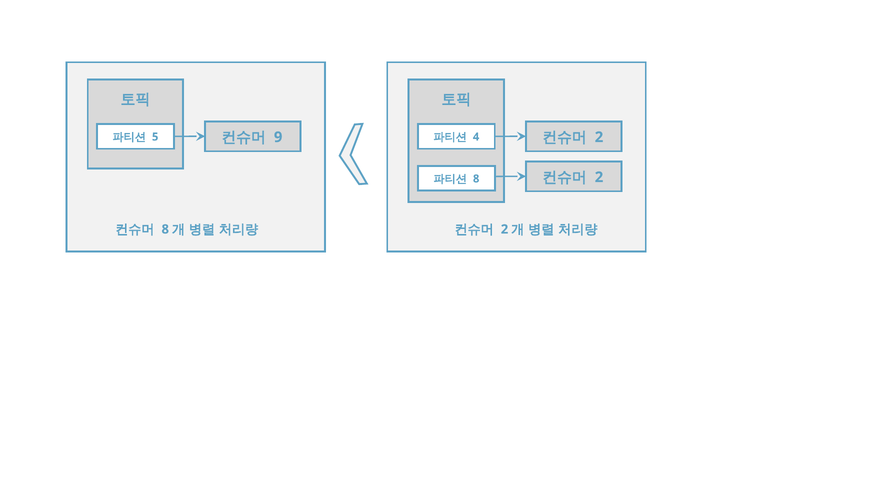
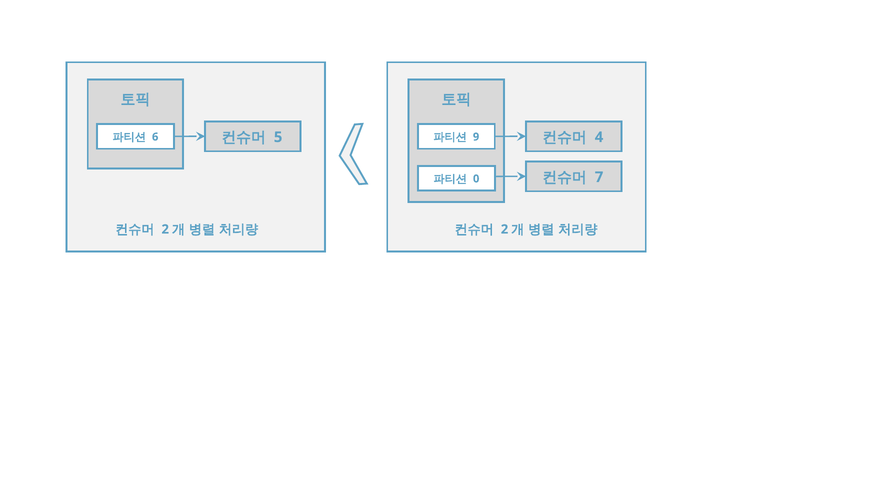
5: 5 -> 6 (155, 137)
9: 9 -> 5 (278, 137)
4: 4 -> 9 (476, 137)
2: 2 -> 4 (599, 137)
8: 8 -> 0 (476, 179)
2: 2 -> 7 (599, 177)
8: 8 -> 2 (165, 229)
